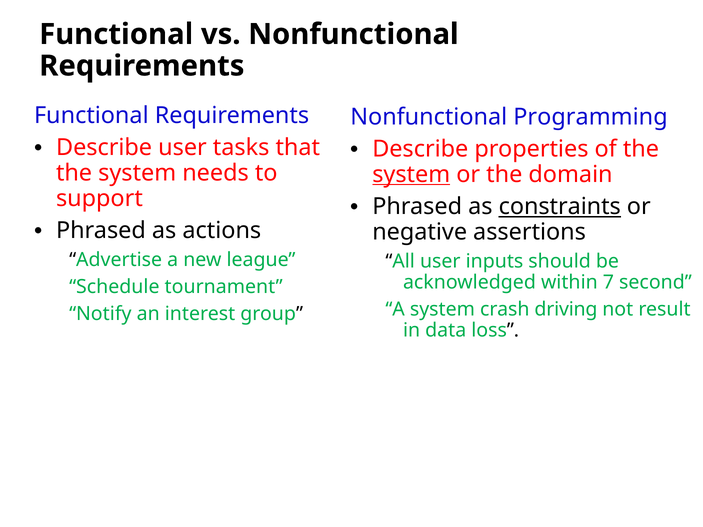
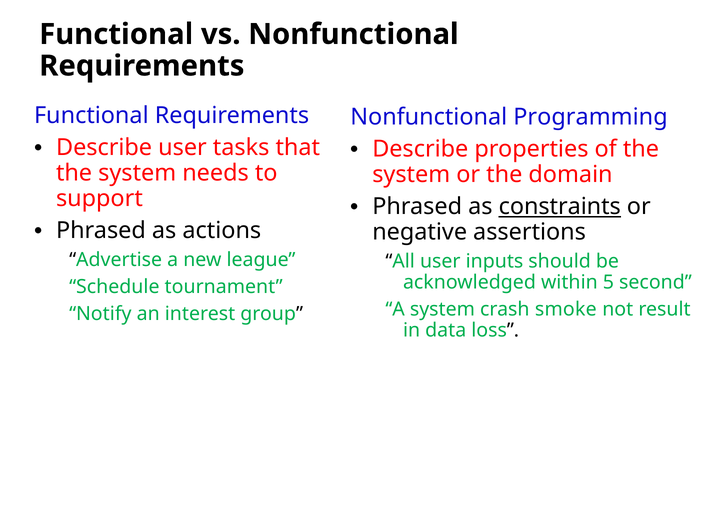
system underline: present -> none (411, 174)
7: 7 -> 5 (608, 282)
driving: driving -> smoke (566, 309)
